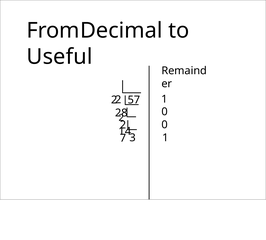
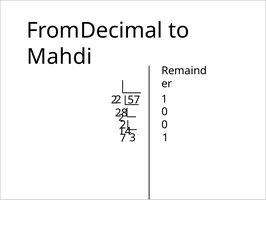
Useful: Useful -> Mahdi (59, 57)
